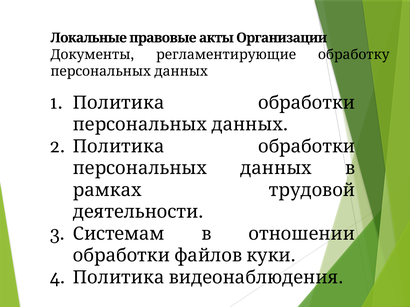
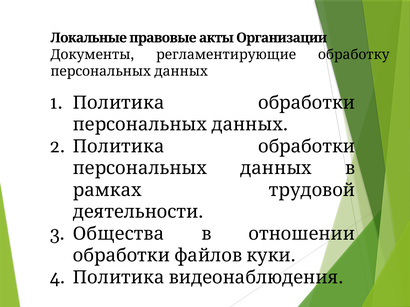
Системам: Системам -> Общества (119, 234)
